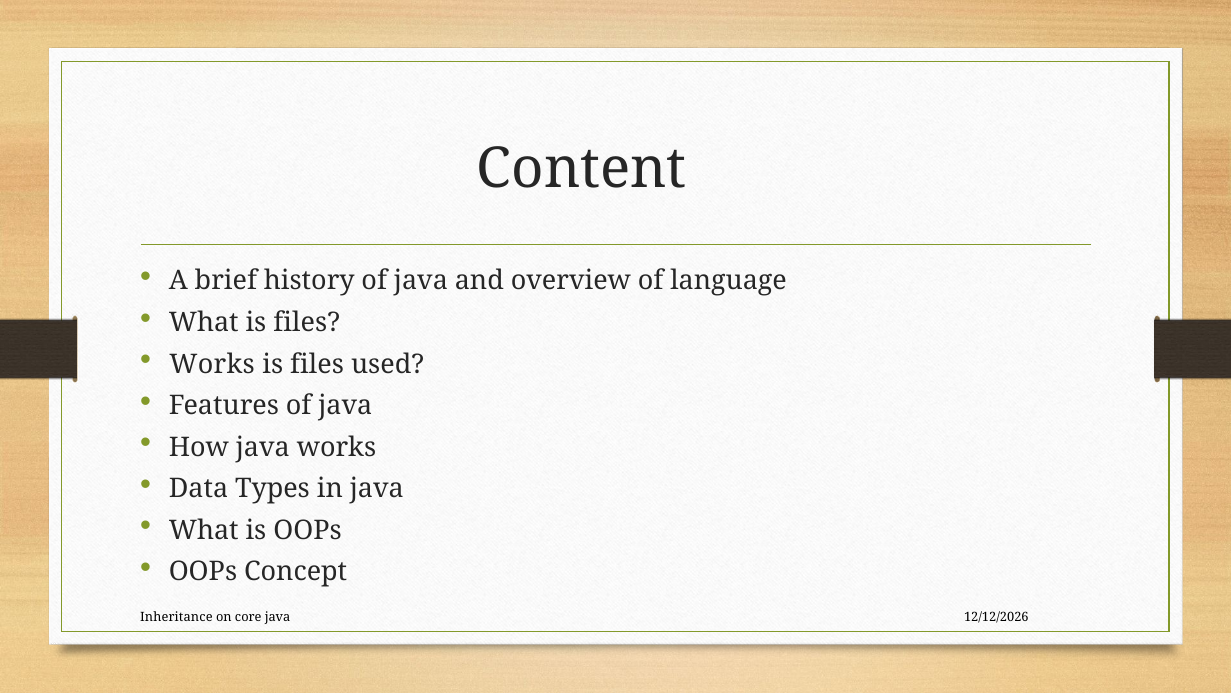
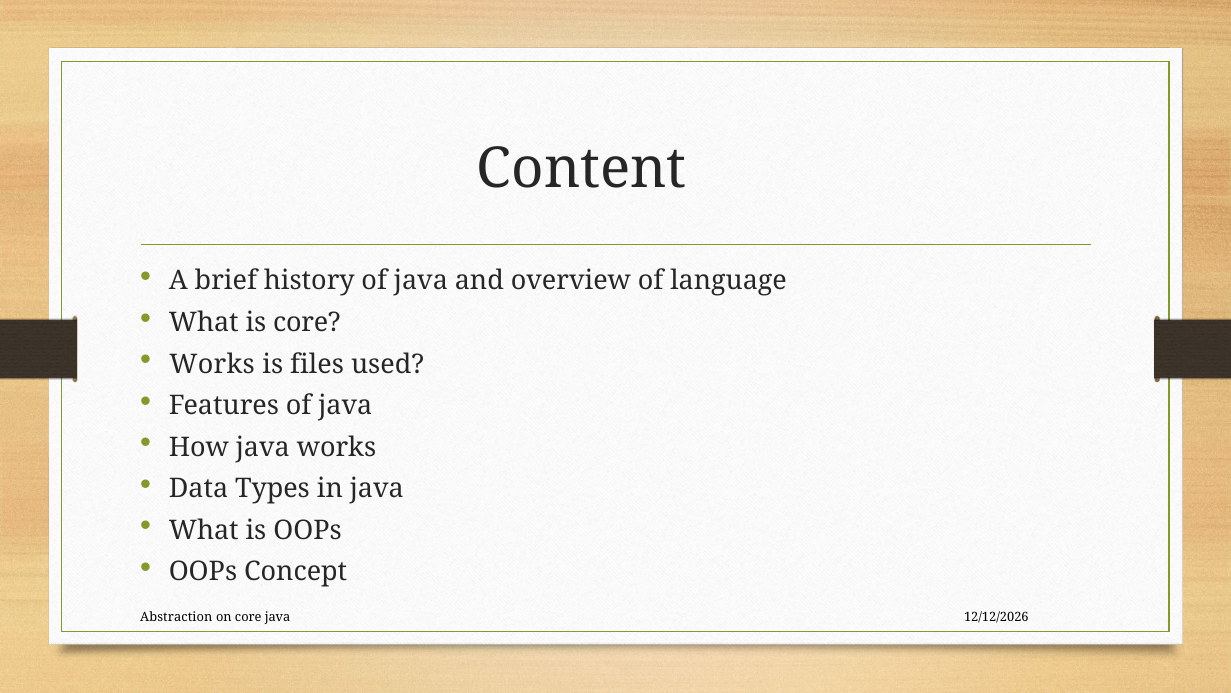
What is files: files -> core (307, 322)
Inheritance: Inheritance -> Abstraction (176, 617)
